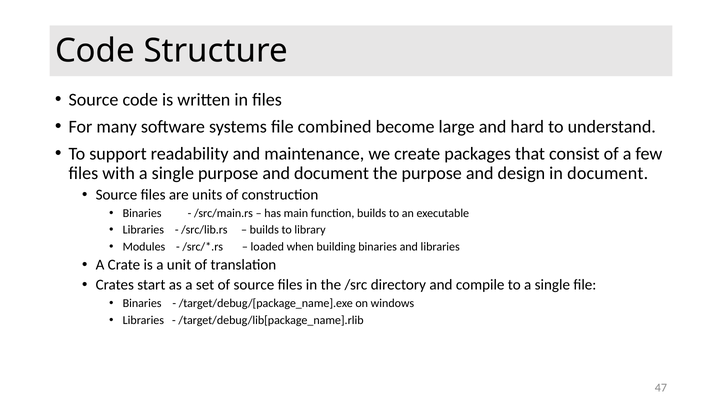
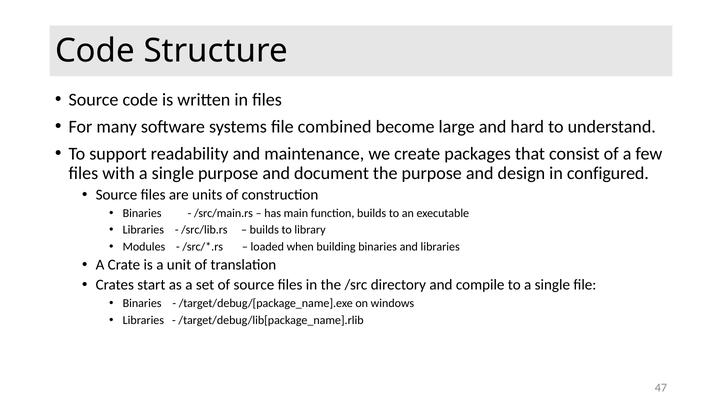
in document: document -> configured (608, 173)
